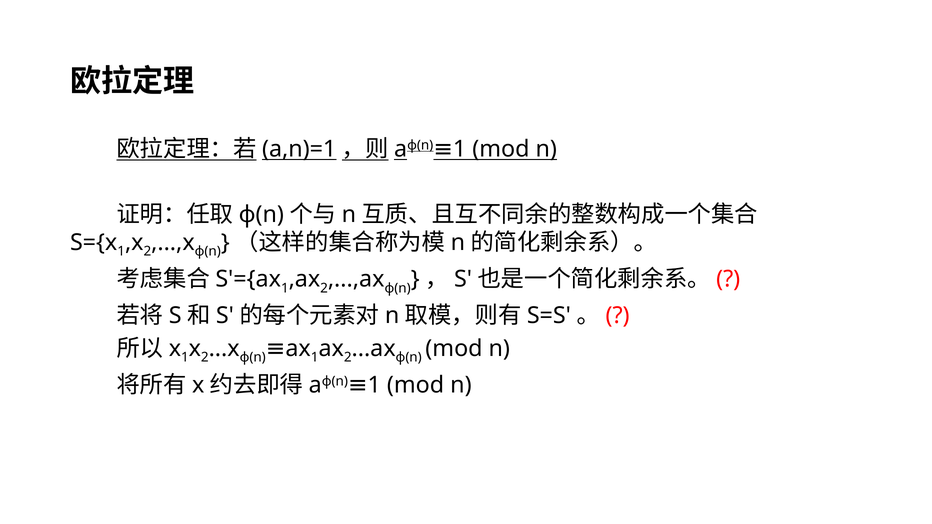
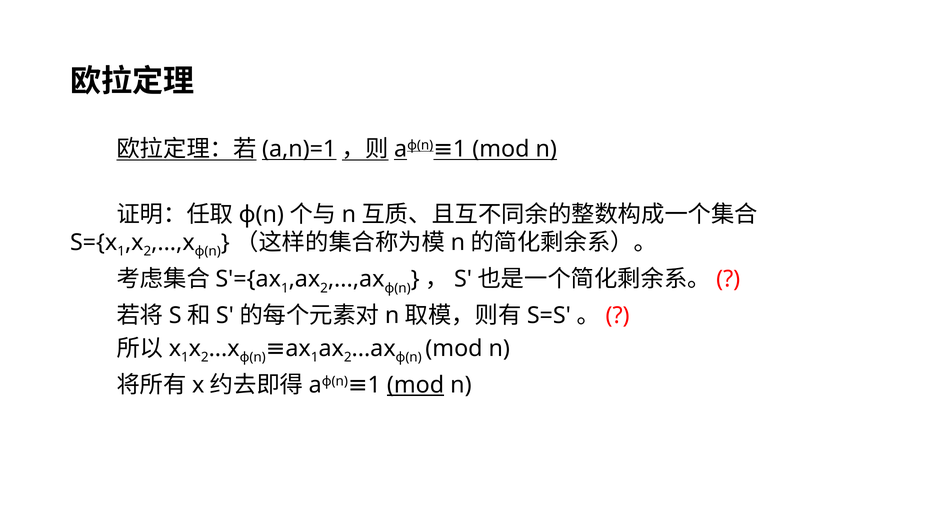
mod underline: none -> present (416, 385)
